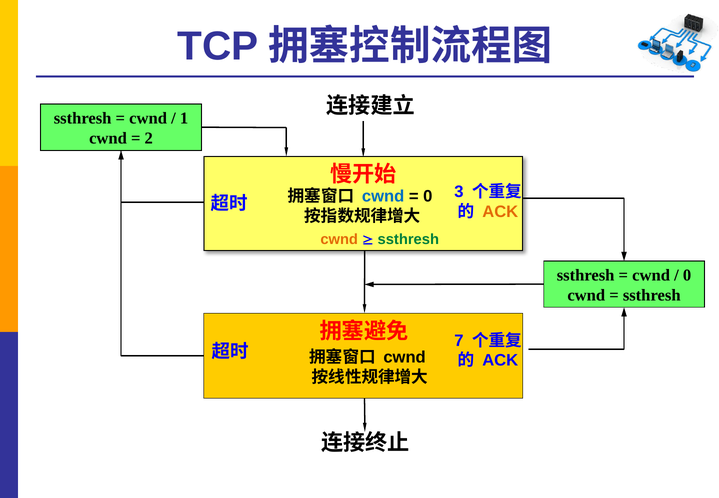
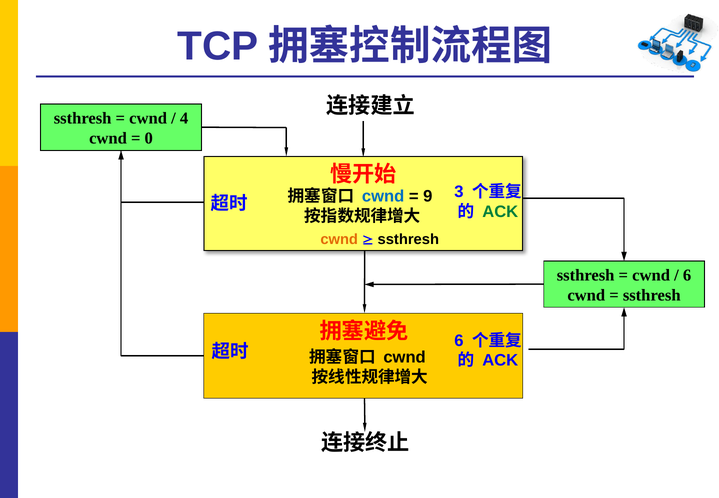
1: 1 -> 4 (184, 118)
2: 2 -> 0 (149, 138)
0: 0 -> 9 (428, 196)
ACK colour: orange -> green (500, 212)
ssthresh colour: green -> black (408, 239)
0: 0 -> 6 (687, 275)
7: 7 -> 6 (459, 340)
